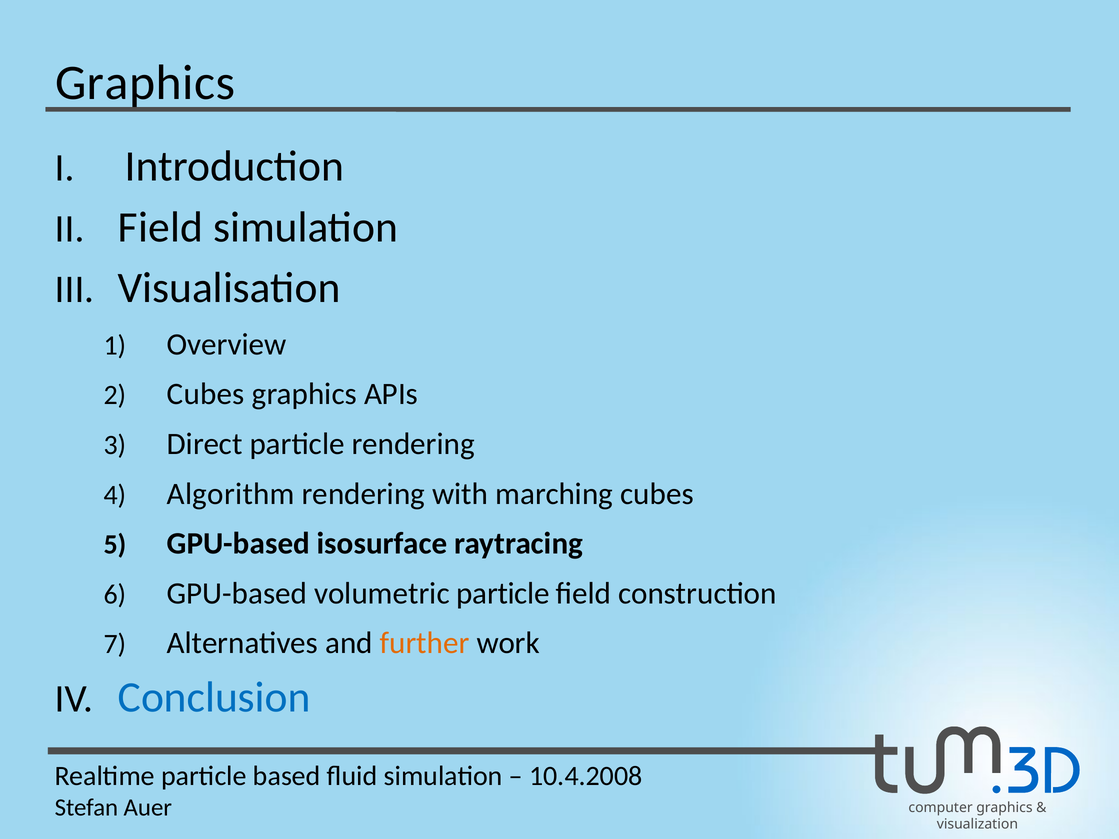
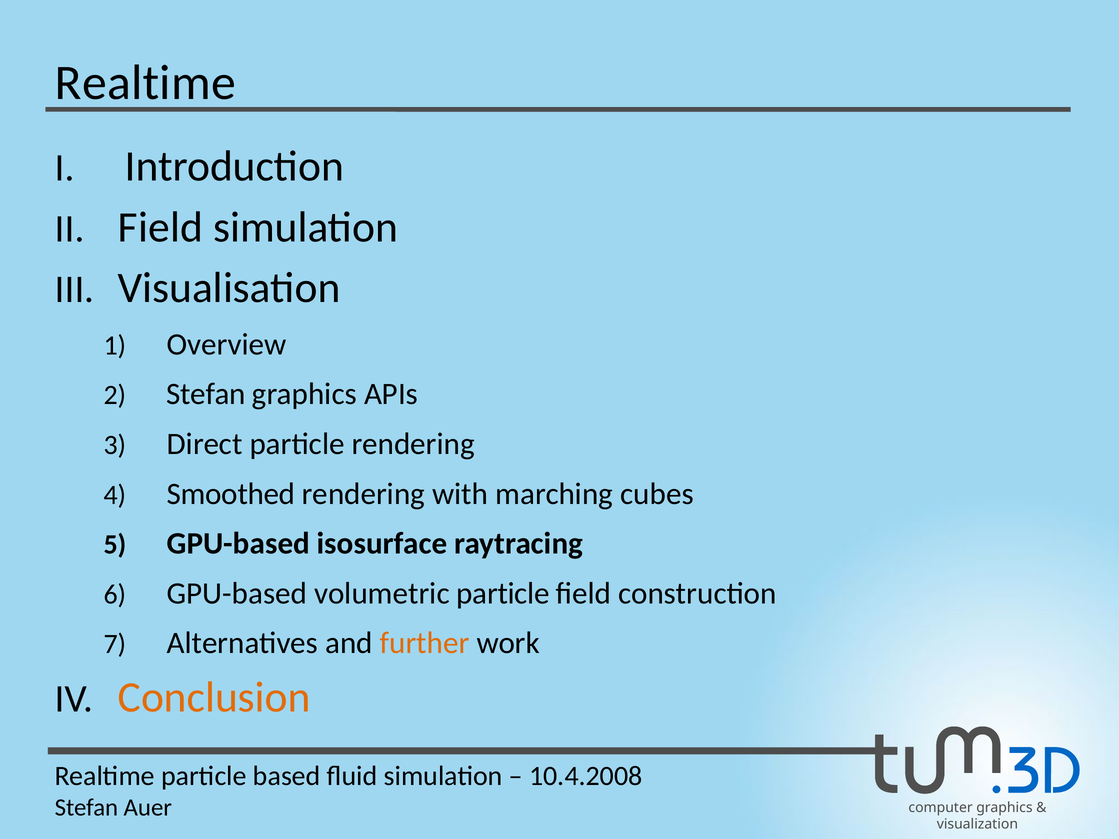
Graphics: Graphics -> Realtime (145, 83)
Cubes: Cubes -> Stefan (206, 394)
Algorithm: Algorithm -> Smoothed (231, 494)
Conclusion colour: blue -> orange (214, 698)
